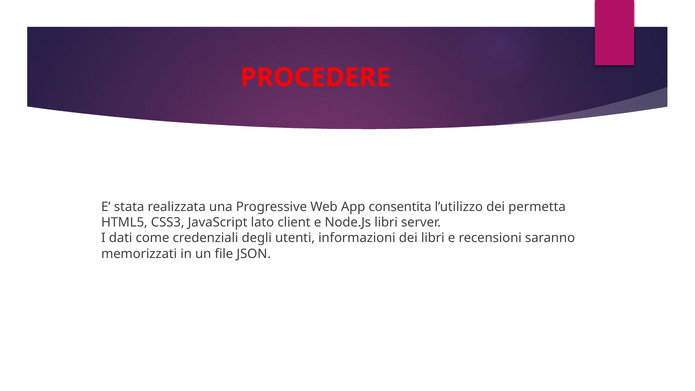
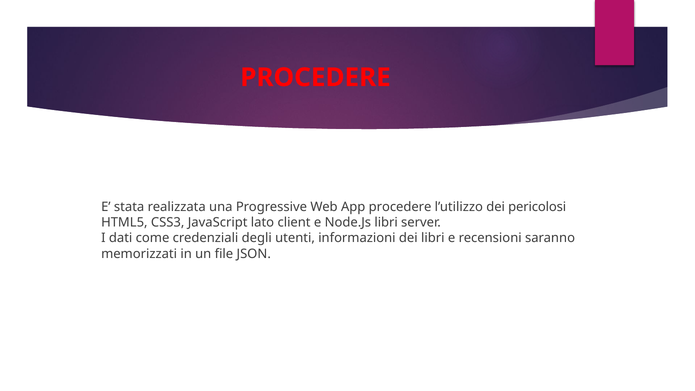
App consentita: consentita -> procedere (400, 207)
permetta: permetta -> pericolosi (537, 207)
